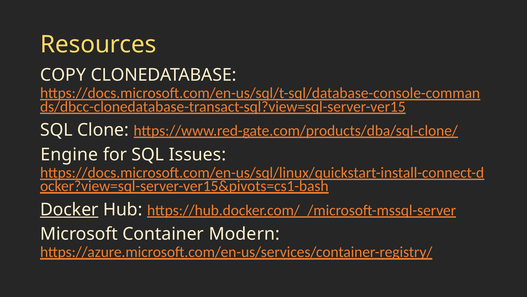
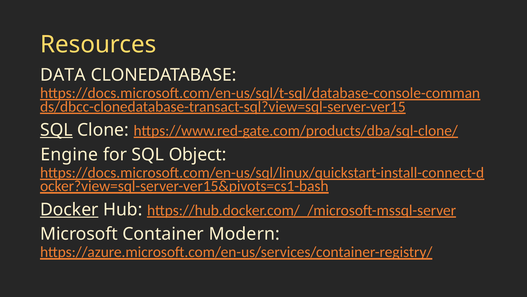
COPY: COPY -> DATA (63, 75)
SQL underline: none -> present (56, 130)
Issues: Issues -> Object (198, 154)
